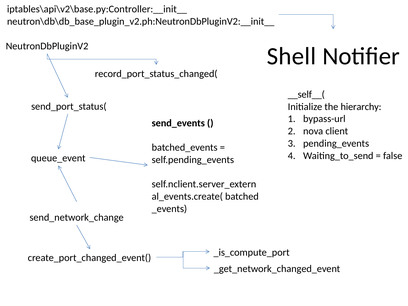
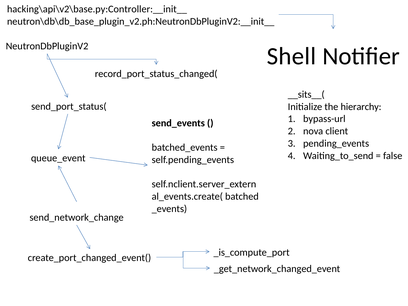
iptables\api\v2\base.py:Controller:__init__: iptables\api\v2\base.py:Controller:__init__ -> hacking\api\v2\base.py:Controller:__init__ (97, 9)
__self__(: __self__( -> __sits__( (306, 94)
